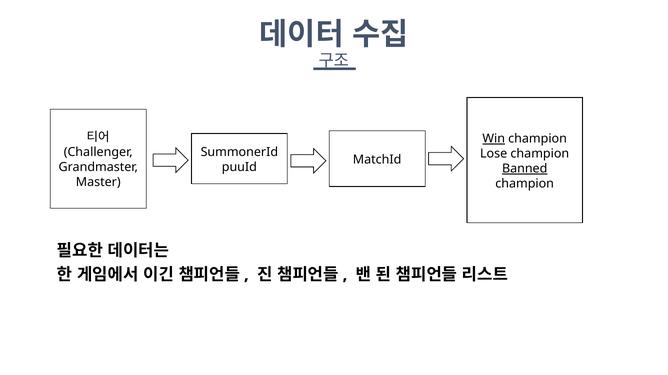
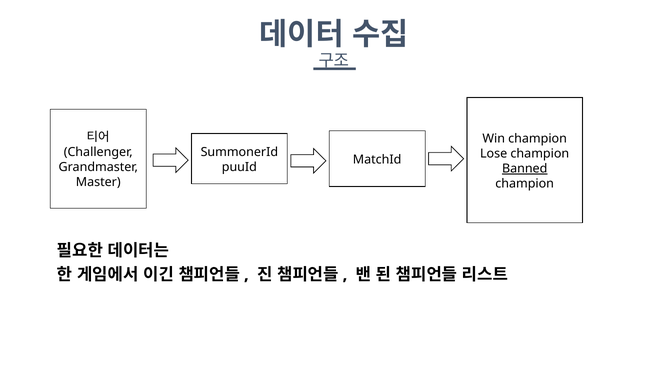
Win underline: present -> none (494, 139)
